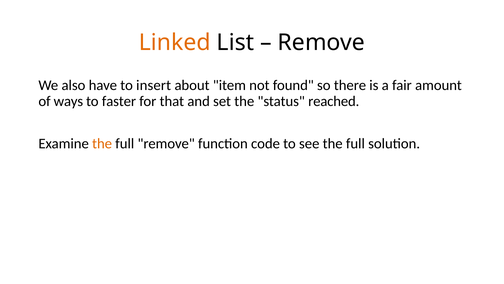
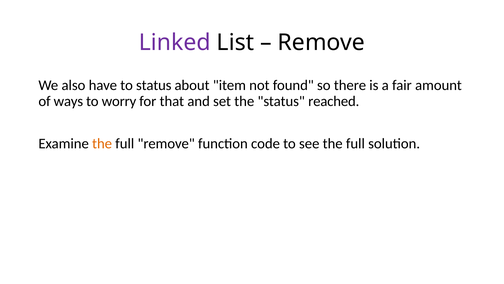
Linked colour: orange -> purple (175, 42)
to insert: insert -> status (154, 85)
faster: faster -> worry (119, 101)
